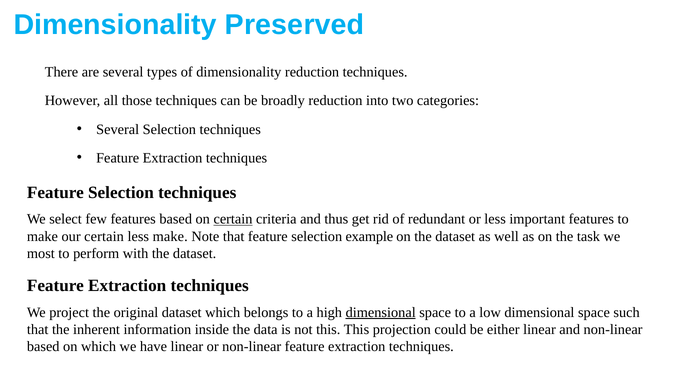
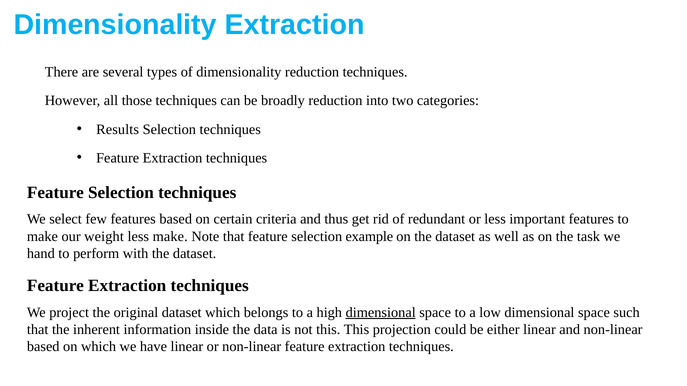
Dimensionality Preserved: Preserved -> Extraction (295, 25)
Several: Several -> Results (118, 129)
certain underline: present -> none (233, 219)
our certain: certain -> weight (104, 237)
most: most -> hand (41, 254)
